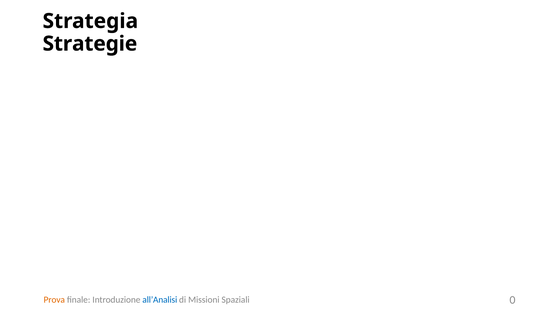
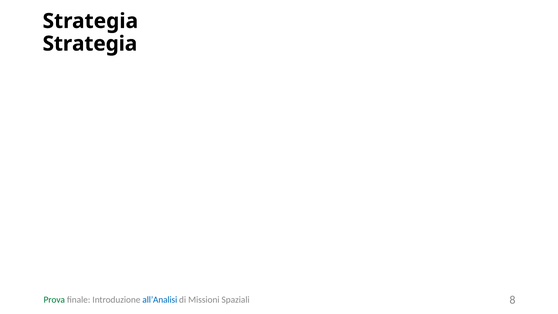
Strategie: Strategie -> Strategia (90, 44)
Prova colour: orange -> green (54, 300)
0: 0 -> 8 (513, 300)
